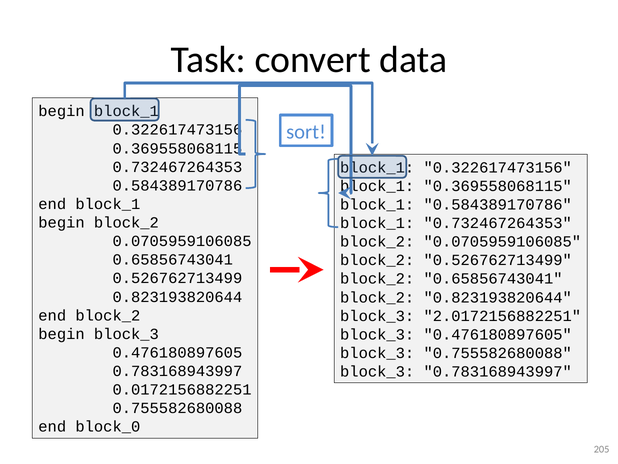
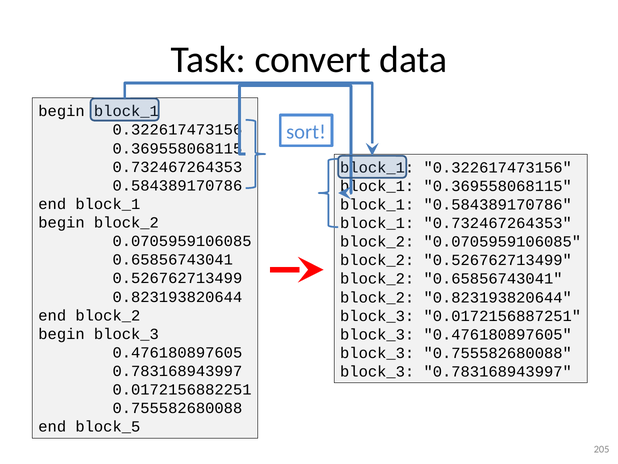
2.0172156882251: 2.0172156882251 -> 0.0172156887251 (502, 316)
block_0: block_0 -> block_5 (108, 426)
